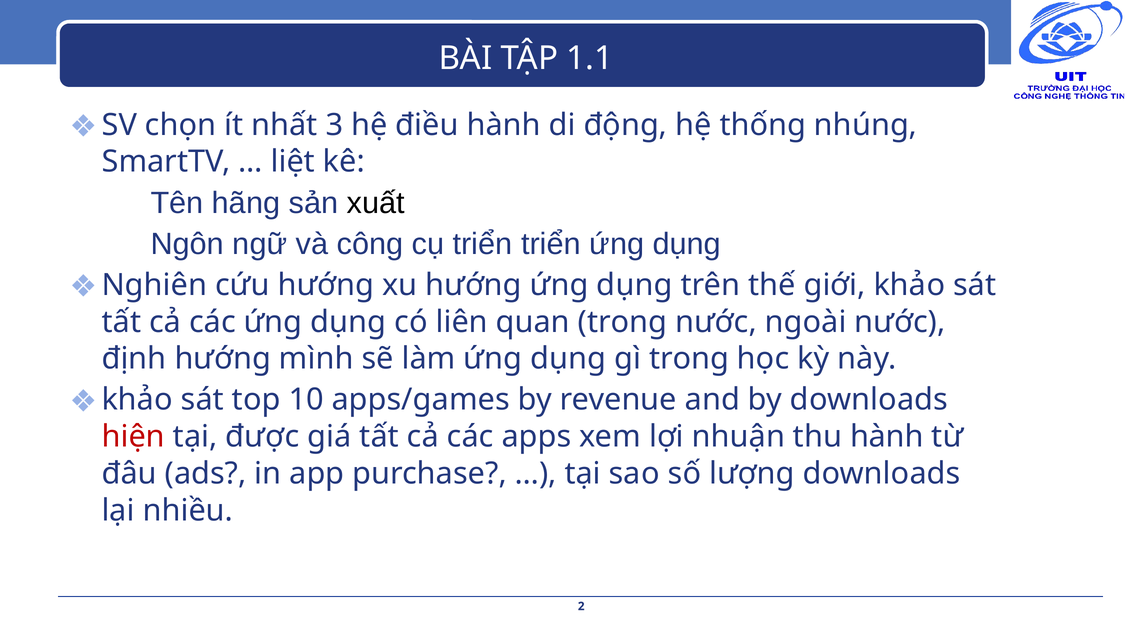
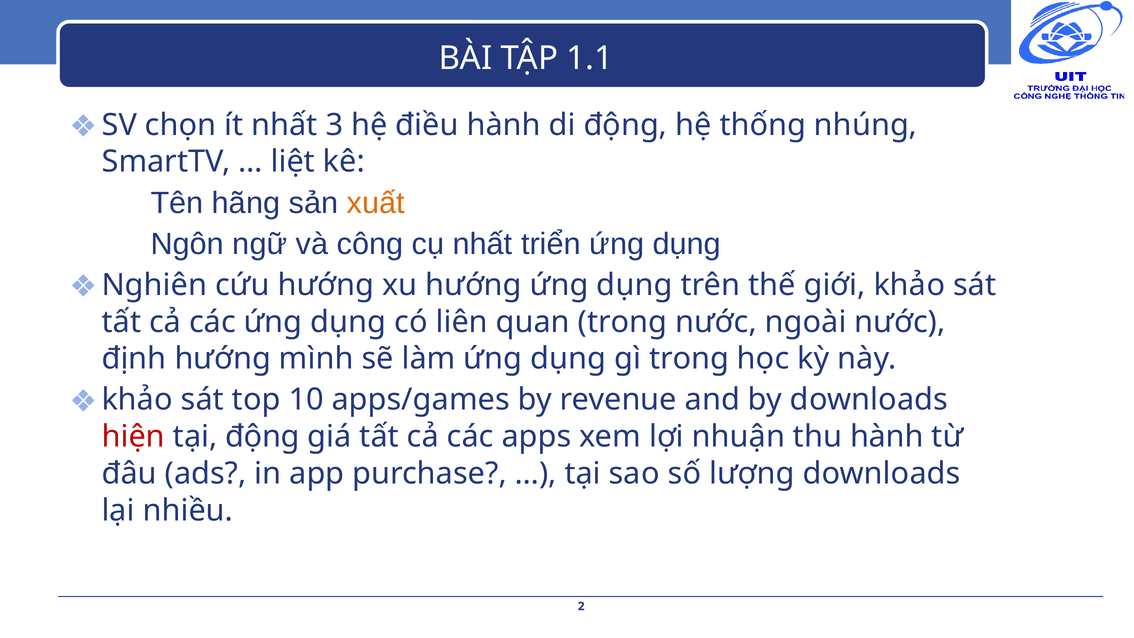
xuất colour: black -> orange (376, 203)
cụ triển: triển -> nhất (483, 244)
tại được: được -> động (263, 437)
